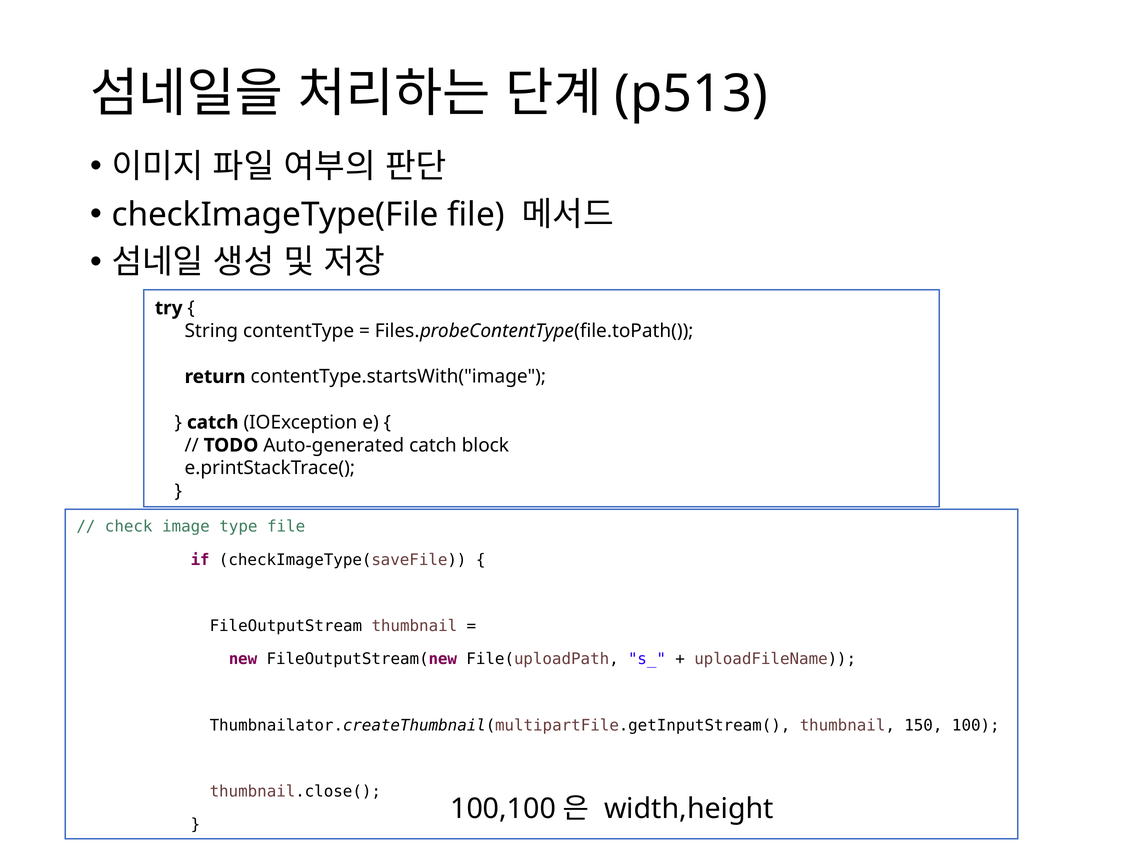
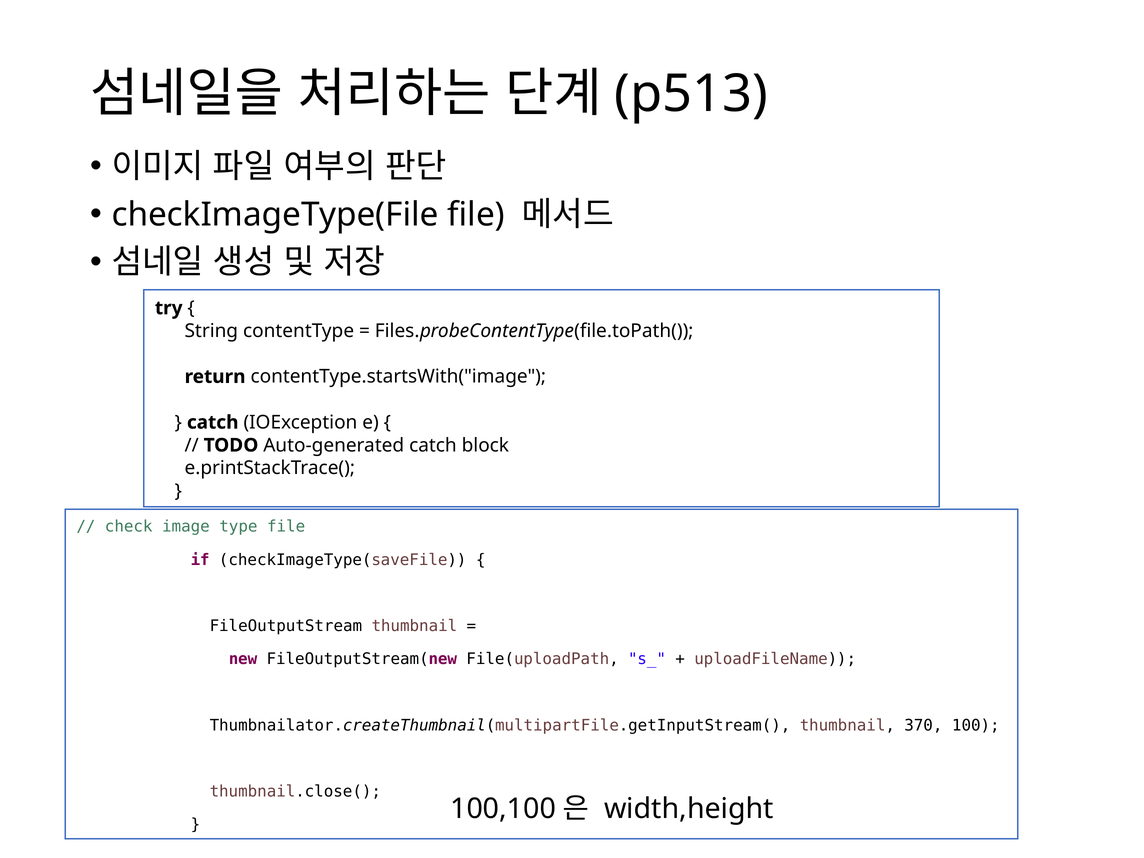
150: 150 -> 370 (923, 725)
